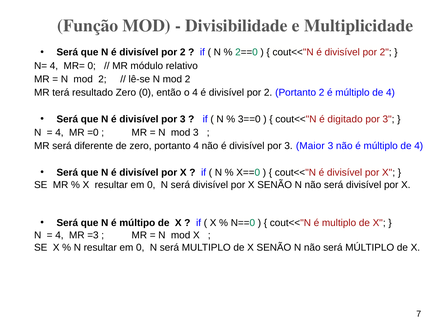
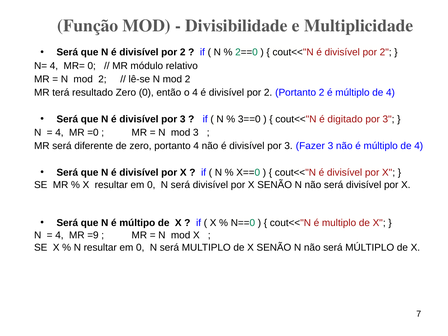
Maior: Maior -> Fazer (310, 146)
=3: =3 -> =9 (93, 235)
